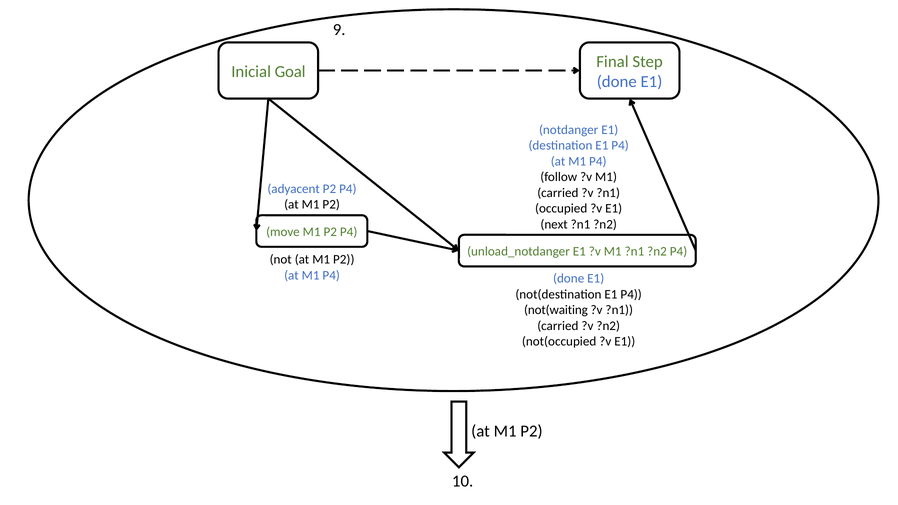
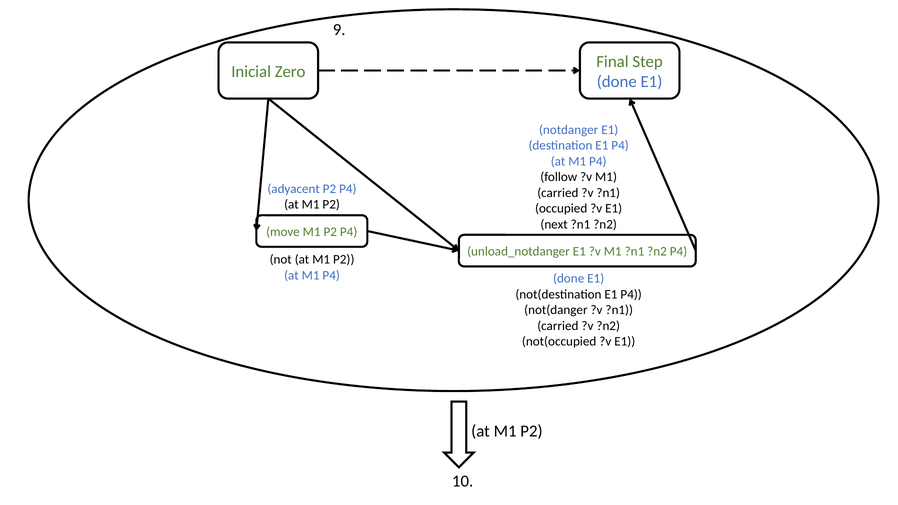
Goal: Goal -> Zero (290, 72)
not(waiting: not(waiting -> not(danger (556, 310)
